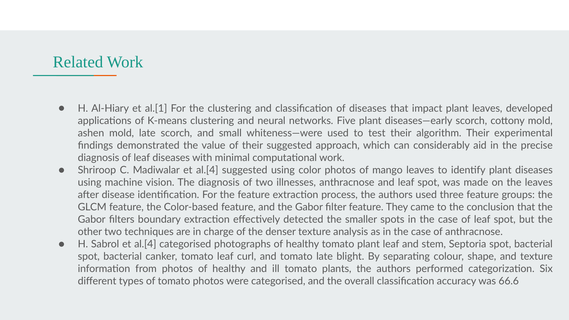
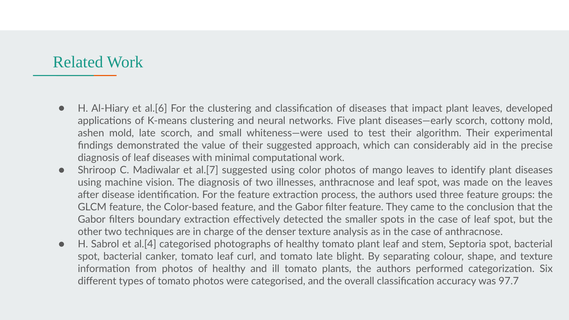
al.[1: al.[1 -> al.[6 (156, 108)
Madiwalar et al.[4: al.[4 -> al.[7 (207, 170)
66.6: 66.6 -> 97.7 (509, 281)
